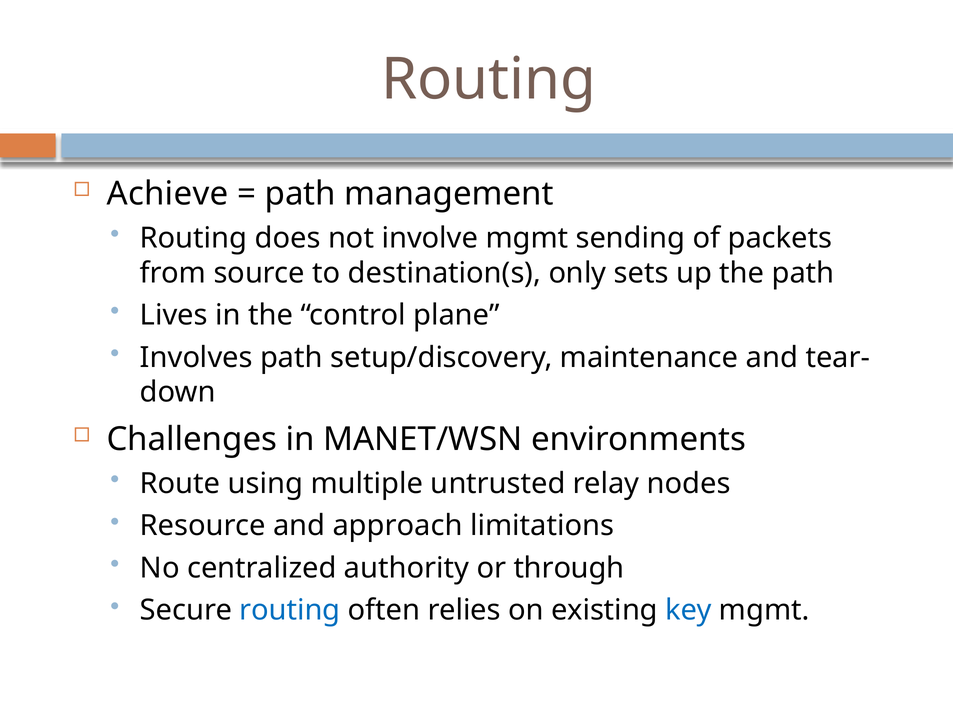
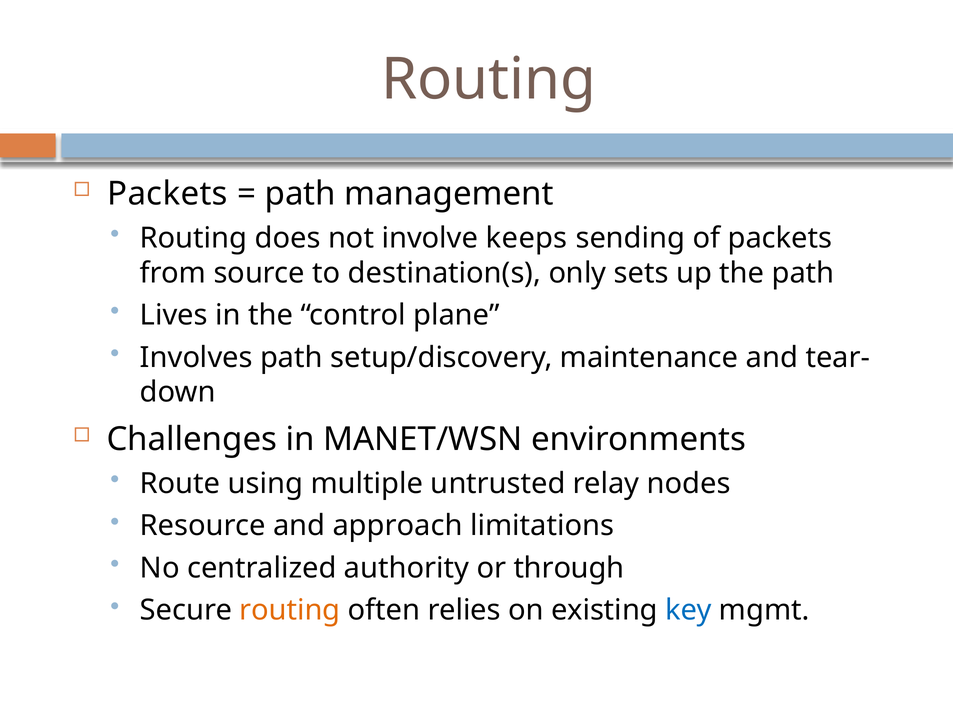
Achieve: Achieve -> Packets (167, 194)
involve mgmt: mgmt -> keeps (527, 238)
routing colour: blue -> orange (290, 610)
